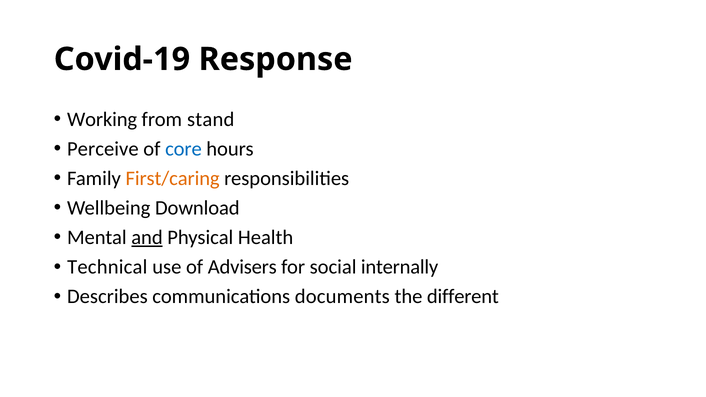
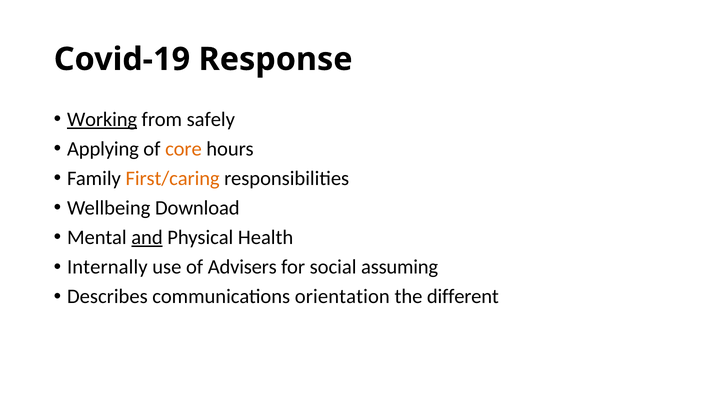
Working underline: none -> present (102, 119)
stand: stand -> safely (211, 119)
Perceive: Perceive -> Applying (103, 149)
core colour: blue -> orange (183, 149)
Technical: Technical -> Internally (107, 267)
internally: internally -> assuming (400, 267)
documents: documents -> orientation (342, 297)
